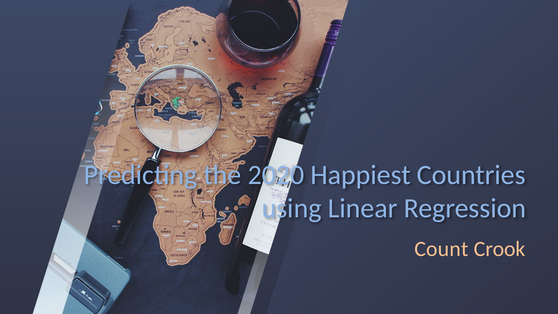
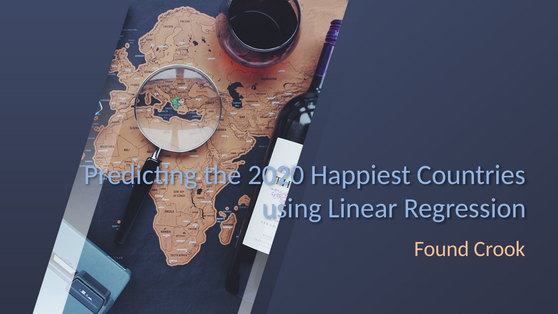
Count: Count -> Found (442, 249)
